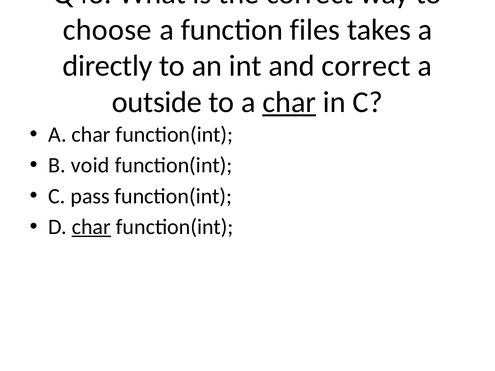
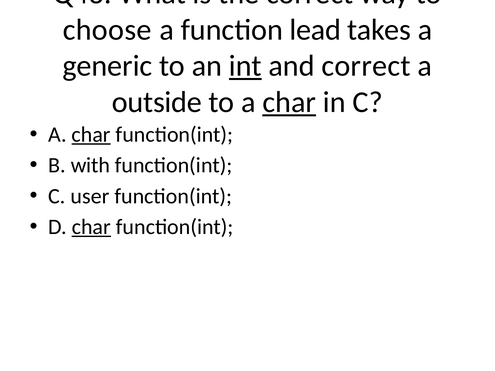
files: files -> lead (315, 30)
directly: directly -> generic (107, 66)
int underline: none -> present (245, 66)
char underline: none -> present (91, 135)
void: void -> with (90, 165)
pass: pass -> user (90, 196)
